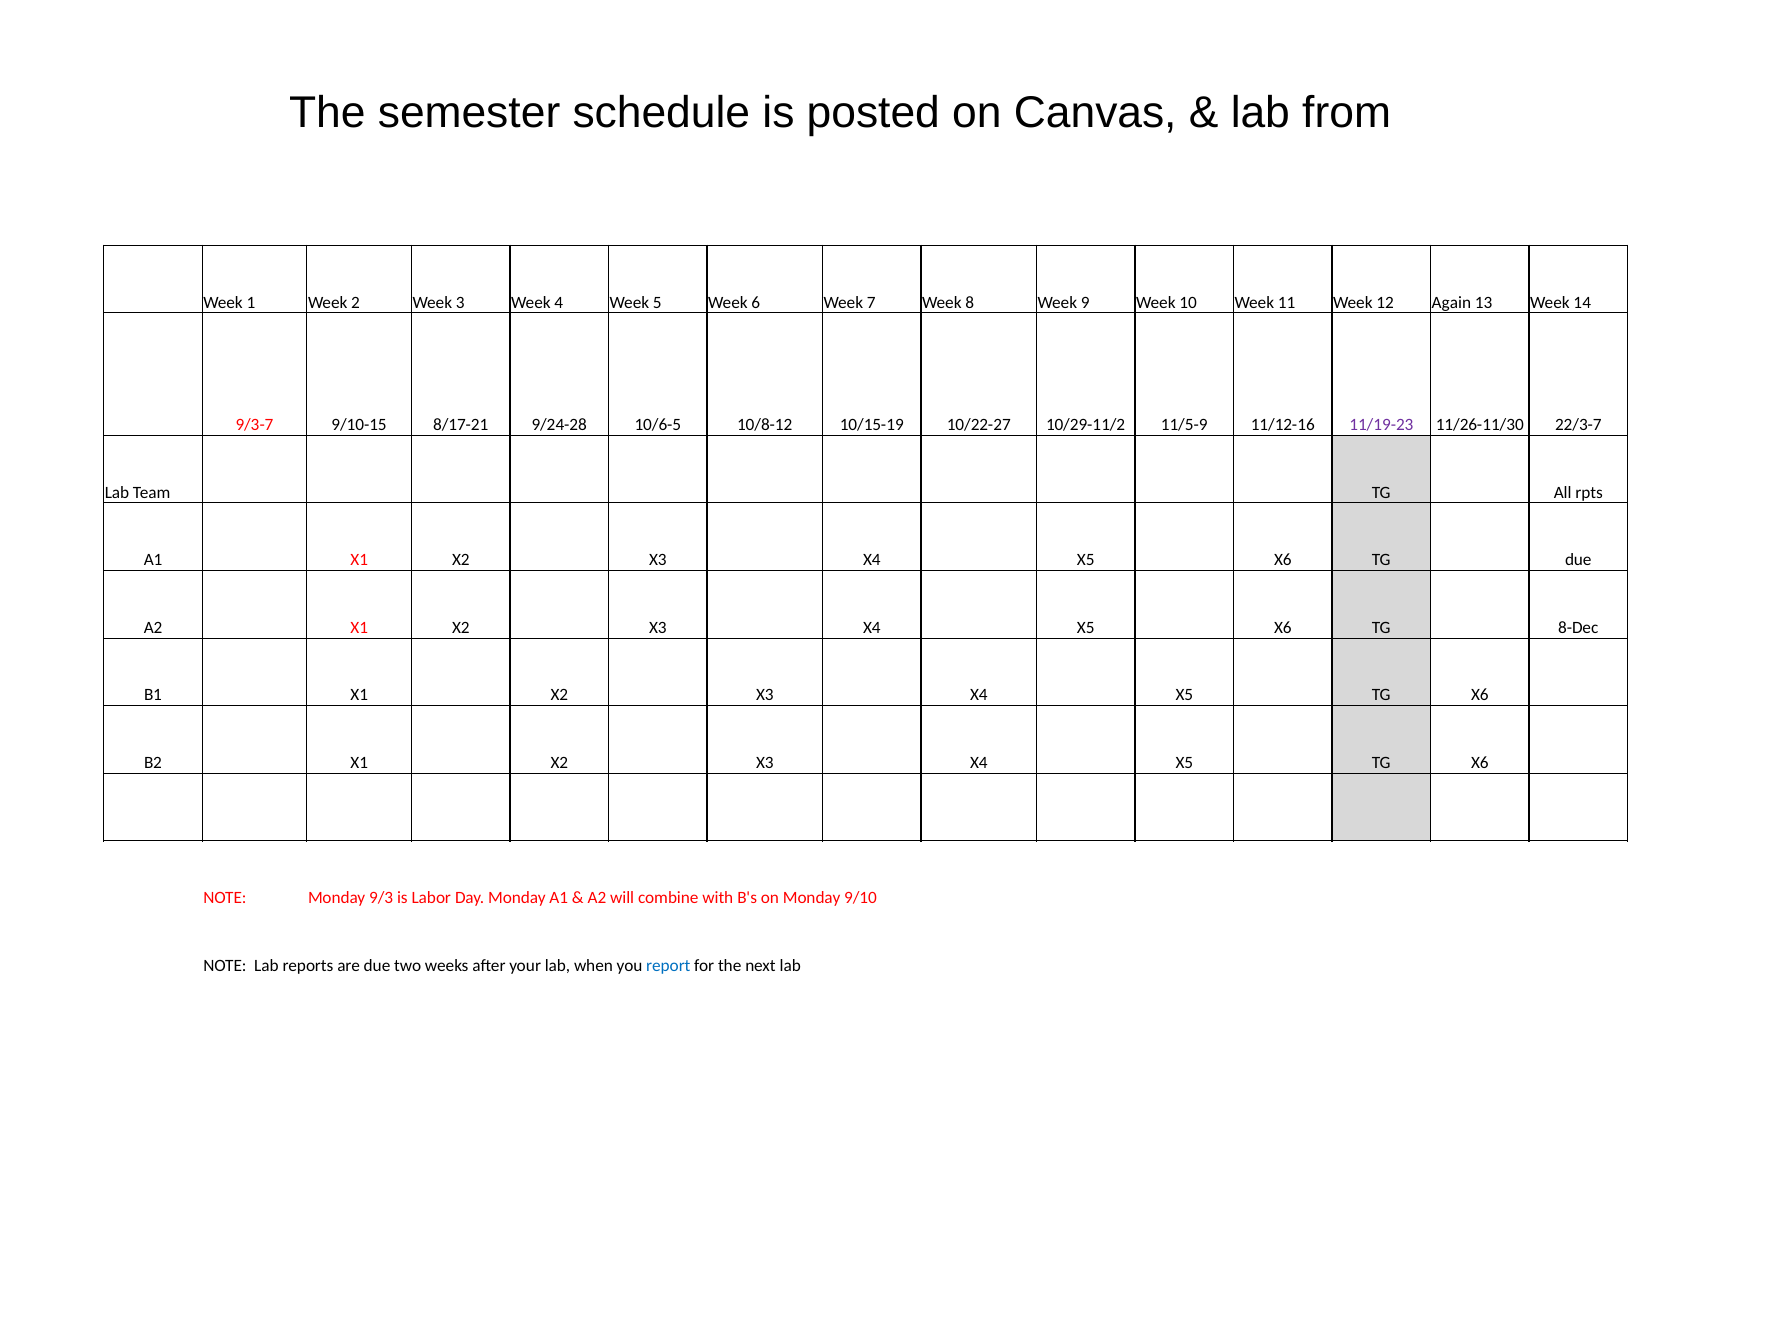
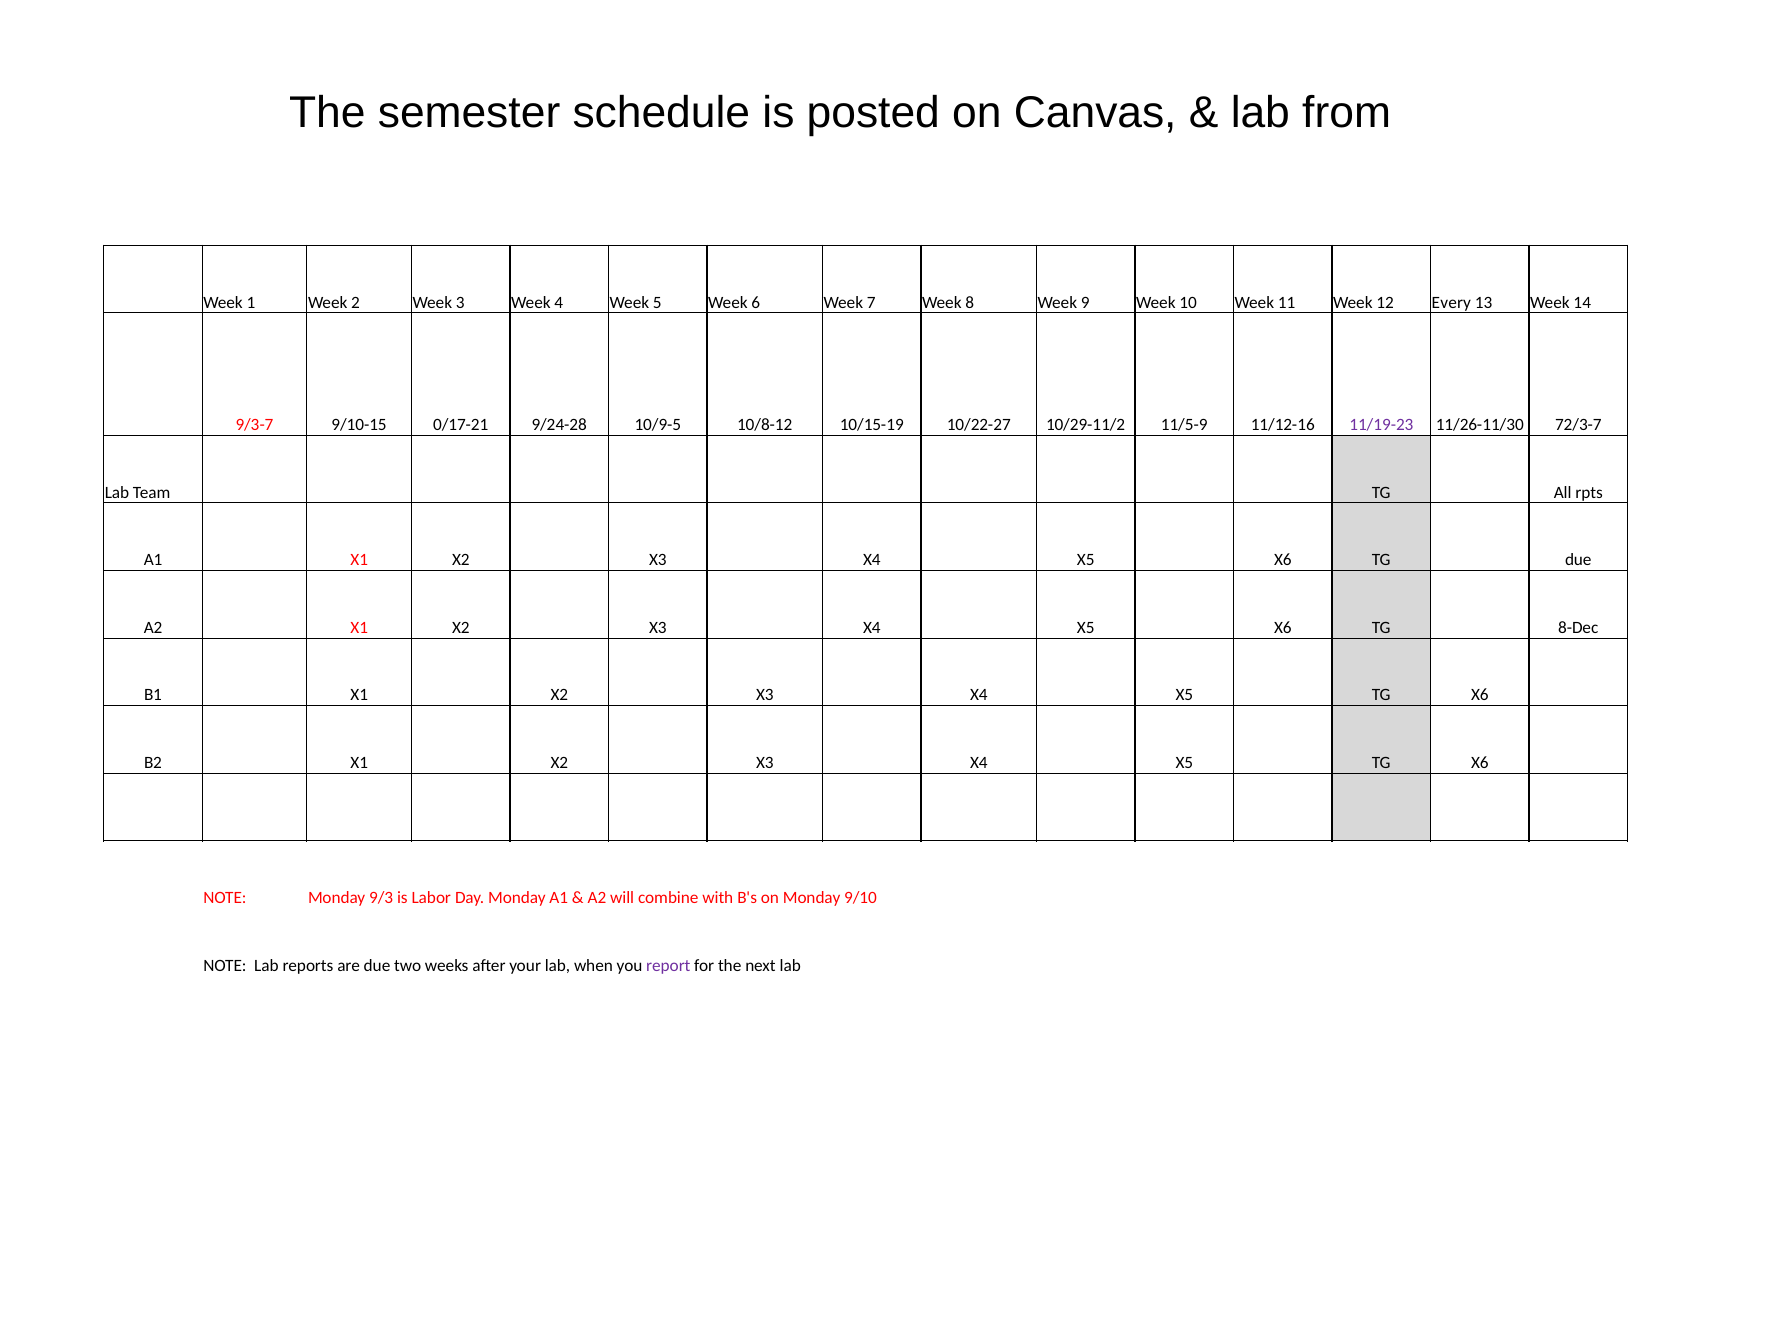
Again: Again -> Every (1451, 302)
8/17-21: 8/17-21 -> 0/17-21 (461, 425)
10/6-5: 10/6-5 -> 10/9-5 (658, 425)
22/3-7: 22/3-7 -> 72/3-7 (1578, 425)
report colour: blue -> purple (668, 966)
